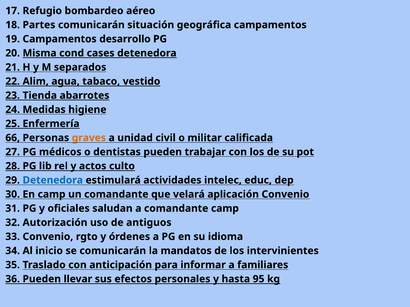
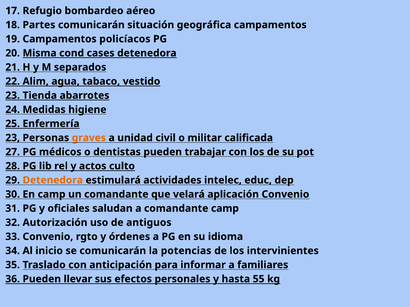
desarrollo: desarrollo -> policíacos (125, 39)
66: 66 -> 23 (13, 138)
Detenedora colour: blue -> orange (53, 180)
mandatos: mandatos -> potencias (186, 251)
95: 95 -> 55 (259, 279)
